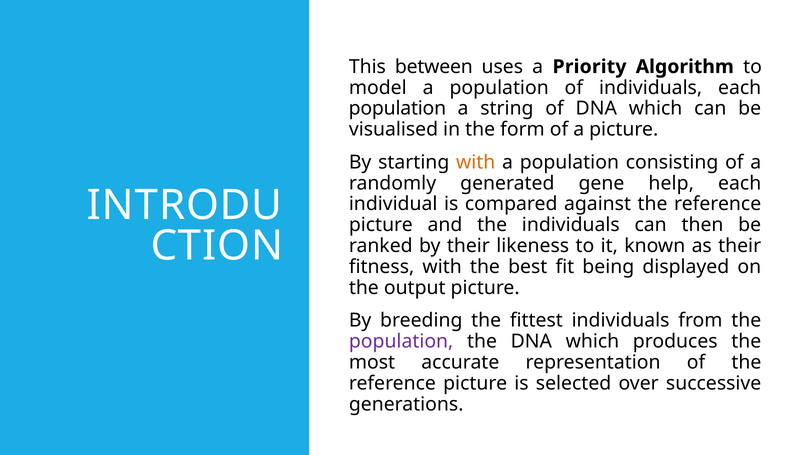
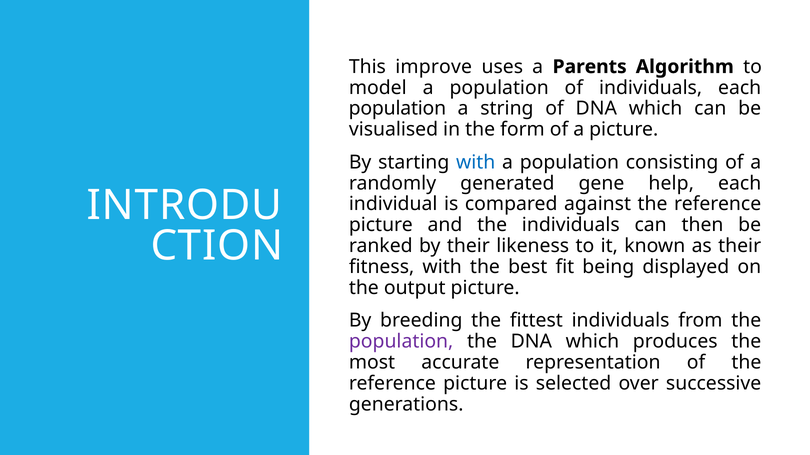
between: between -> improve (434, 67)
Priority: Priority -> Parents (590, 67)
with colour: orange -> blue (476, 162)
